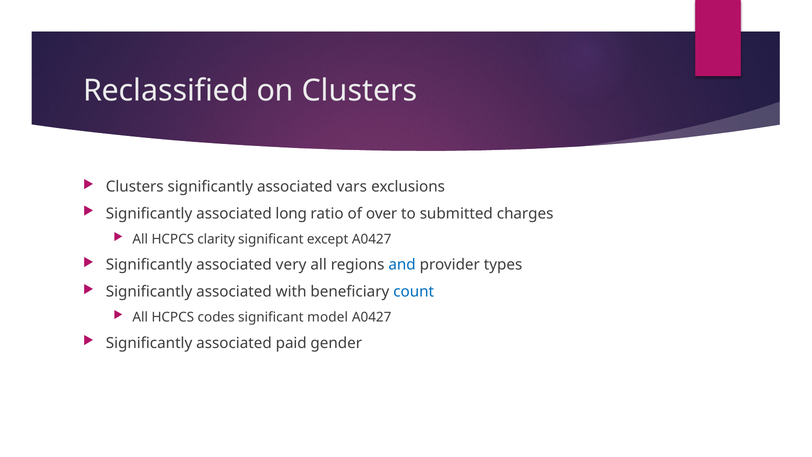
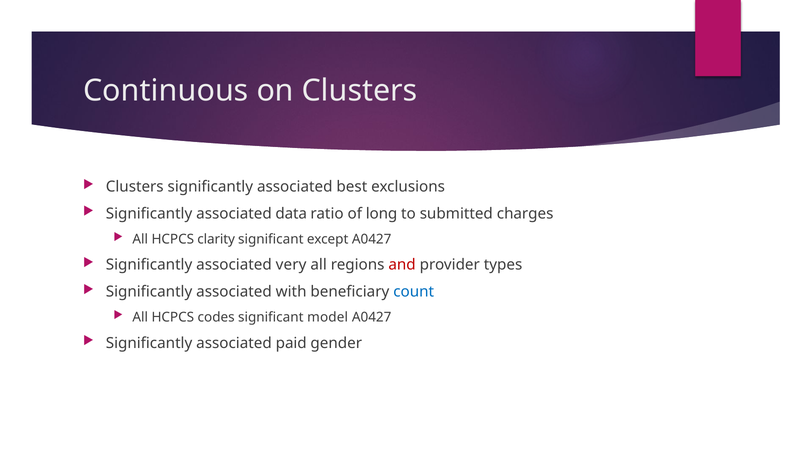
Reclassified: Reclassified -> Continuous (166, 91)
vars: vars -> best (352, 187)
long: long -> data (291, 213)
over: over -> long (382, 213)
and colour: blue -> red (402, 265)
